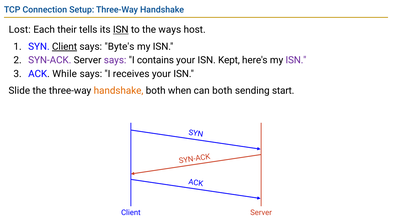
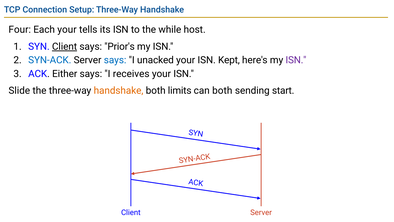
Lost: Lost -> Four (20, 30)
Each their: their -> your (67, 30)
ISN underline: present -> none (121, 30)
ways: ways -> while (170, 30)
Byte's: Byte's -> Prior's (120, 47)
SYN-ACK colour: purple -> blue (50, 60)
says colour: purple -> blue (115, 60)
contains: contains -> unacked (155, 60)
While: While -> Either (65, 74)
when: when -> limits (180, 91)
